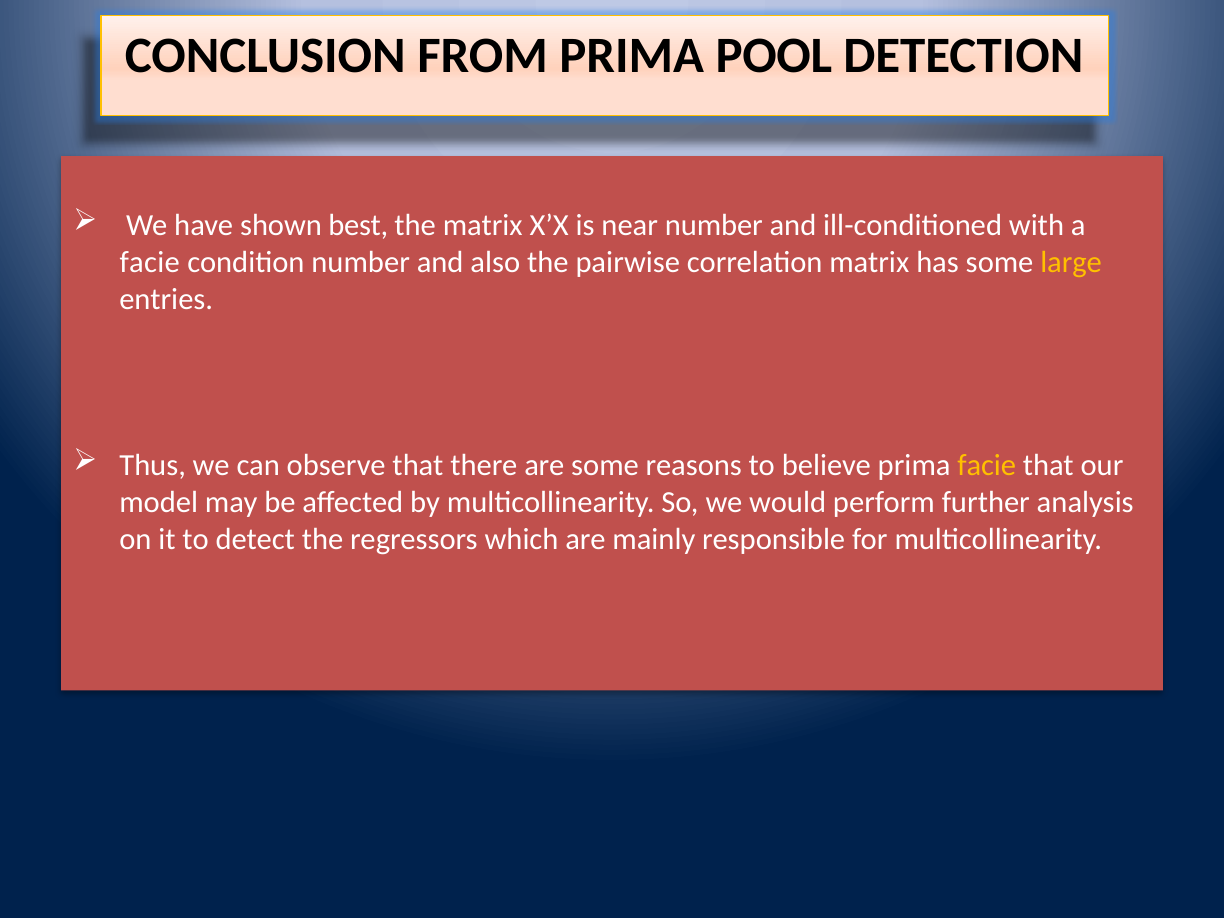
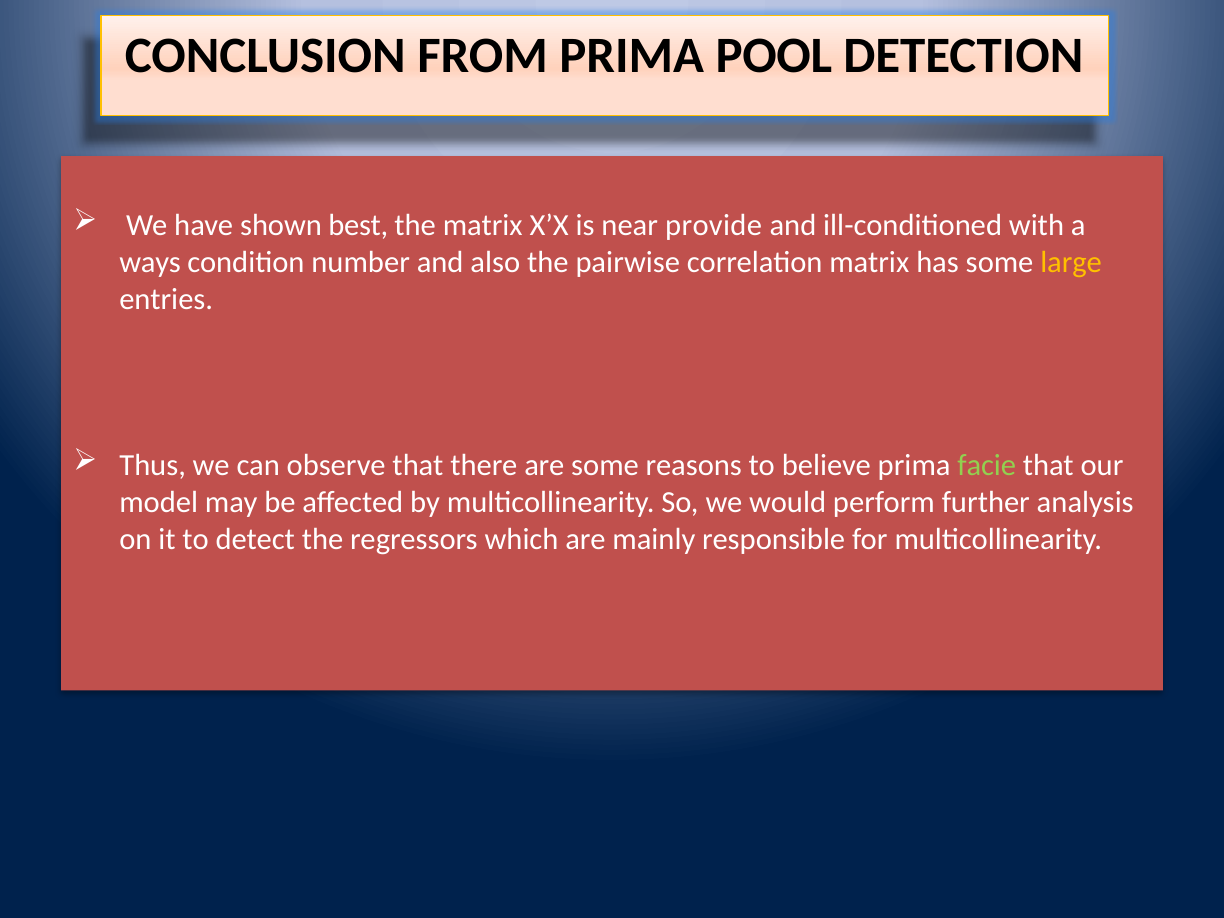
near number: number -> provide (714, 226)
facie: facie -> ways (150, 262)
facie colour: yellow -> light green (987, 466)
